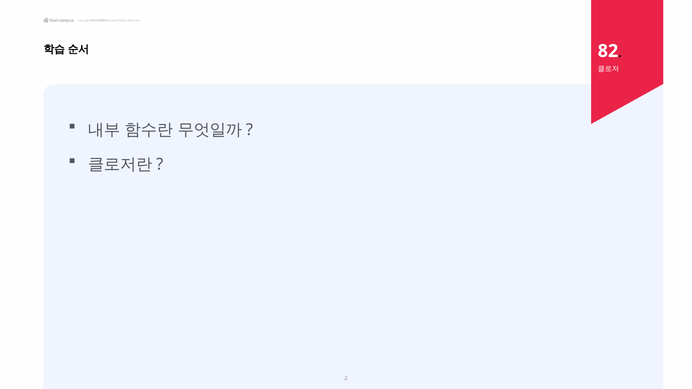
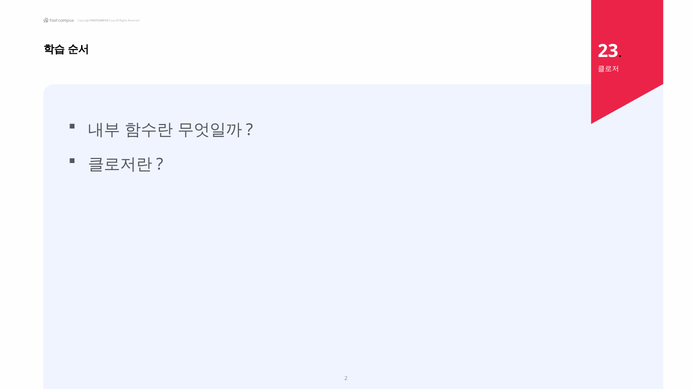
82: 82 -> 23 (608, 51)
